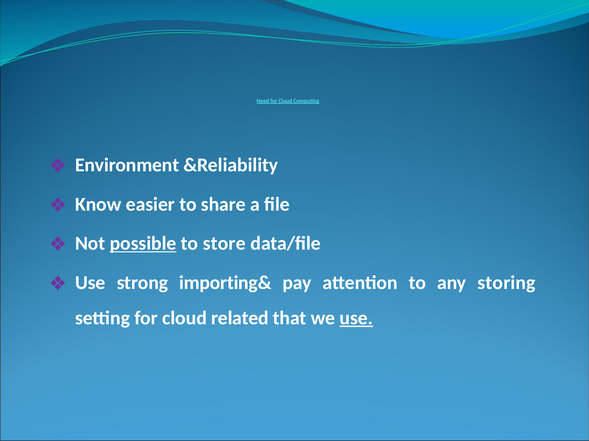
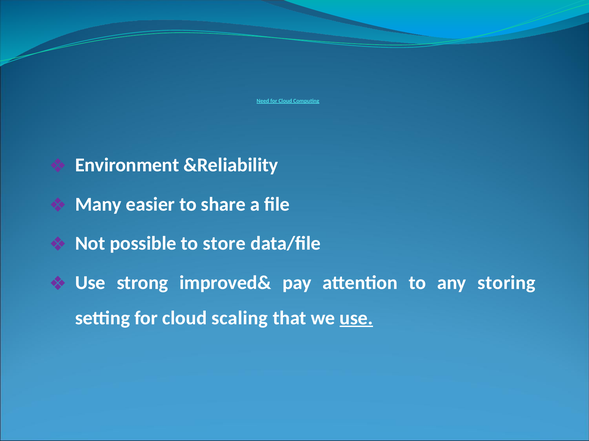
Know: Know -> Many (98, 205)
possible underline: present -> none (143, 244)
importing&: importing& -> improved& (225, 283)
related: related -> scaling (240, 318)
